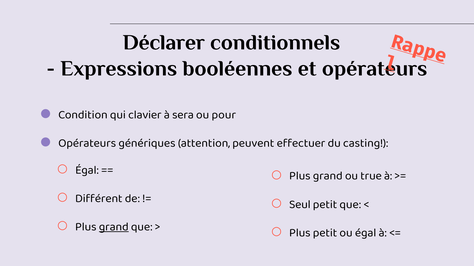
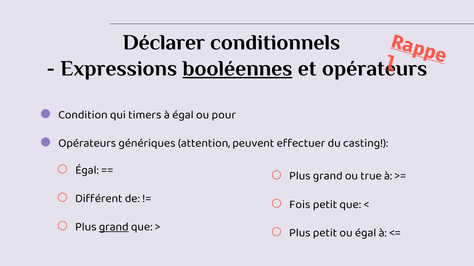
booléennes underline: none -> present (237, 68)
clavier: clavier -> timers (145, 115)
à sera: sera -> égal (183, 115)
Seul: Seul -> Fois (300, 205)
